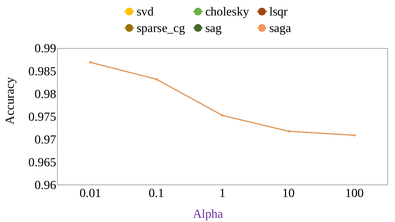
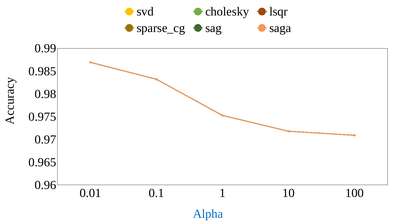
Alpha colour: purple -> blue (208, 214)
